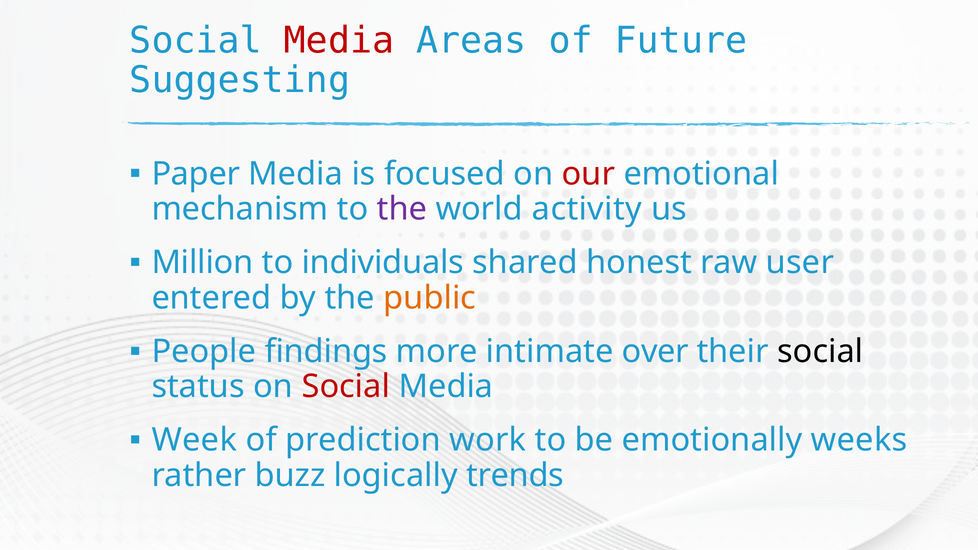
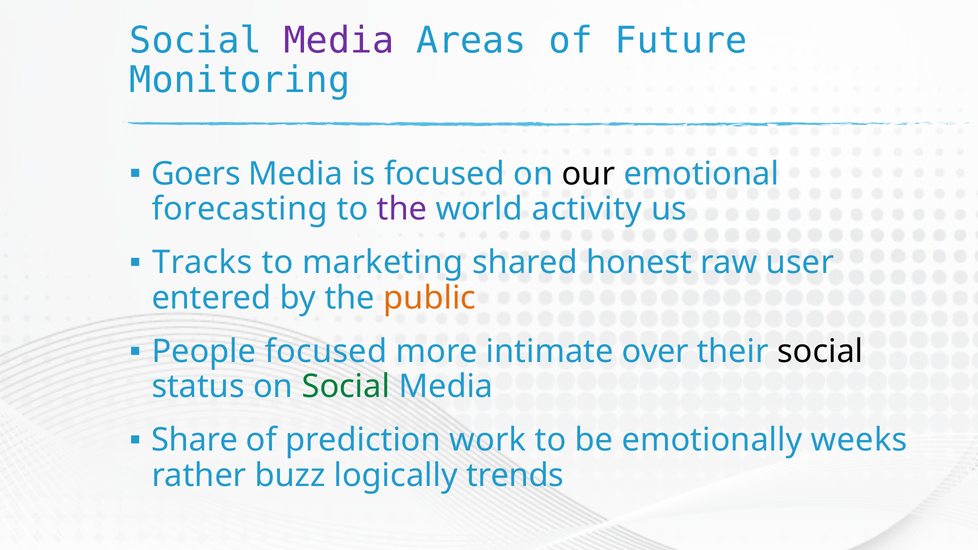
Media colour: red -> purple (339, 41)
Suggesting: Suggesting -> Monitoring (240, 80)
Paper: Paper -> Goers (196, 174)
our colour: red -> black (588, 174)
mechanism: mechanism -> forecasting (240, 209)
Million: Million -> Tracks (202, 263)
individuals: individuals -> marketing (383, 263)
People findings: findings -> focused (326, 352)
Social colour: red -> green (346, 387)
Week: Week -> Share (195, 440)
